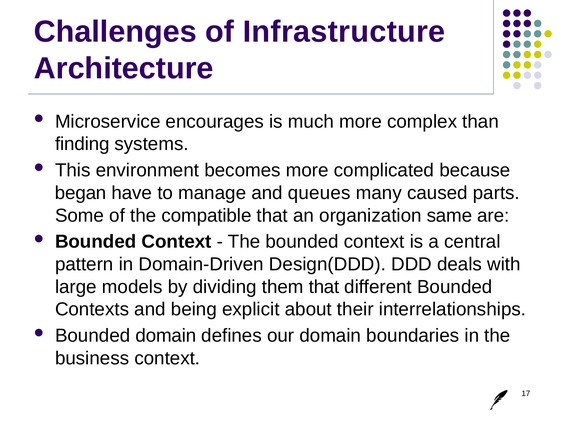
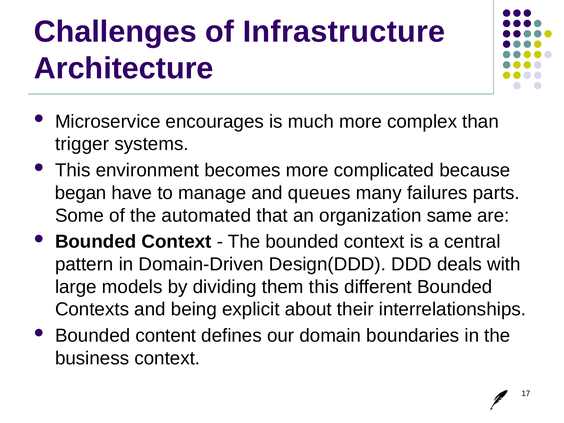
finding: finding -> trigger (82, 144)
caused: caused -> failures (437, 193)
compatible: compatible -> automated (206, 215)
them that: that -> this (324, 287)
Bounded domain: domain -> content (166, 336)
